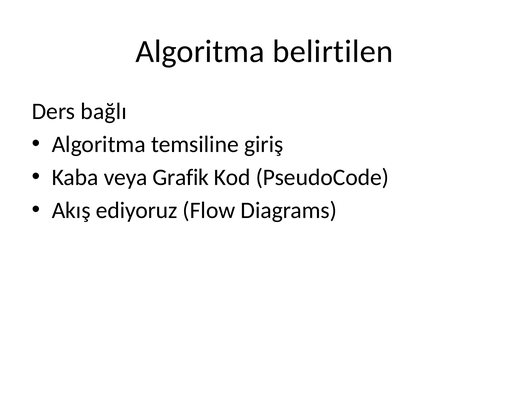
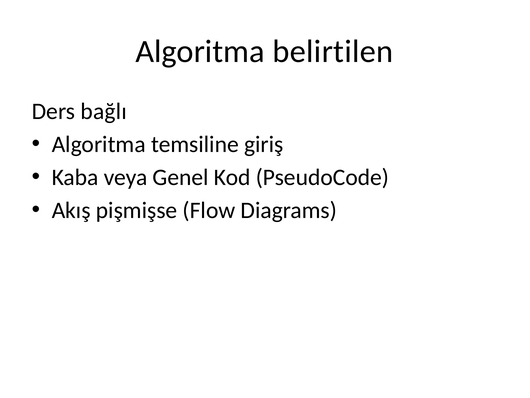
Grafik: Grafik -> Genel (181, 177)
ediyoruz: ediyoruz -> pişmişse (137, 210)
